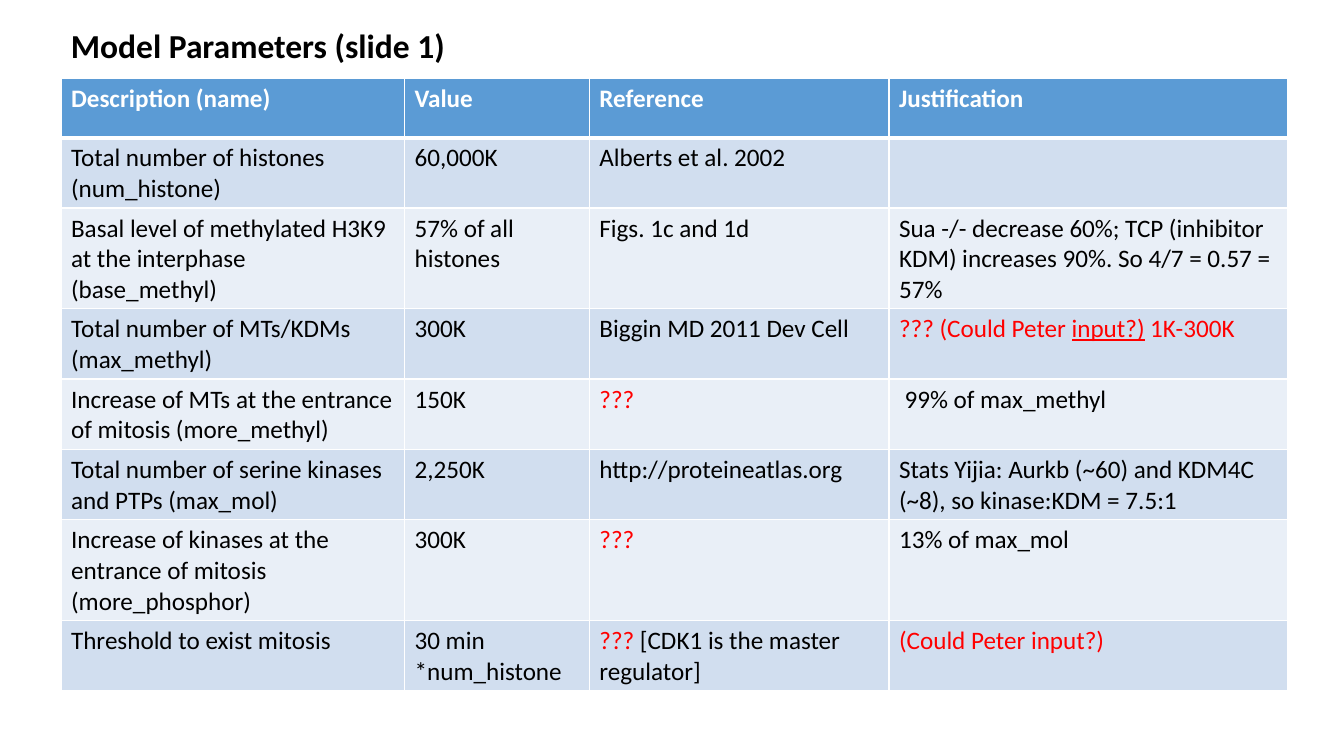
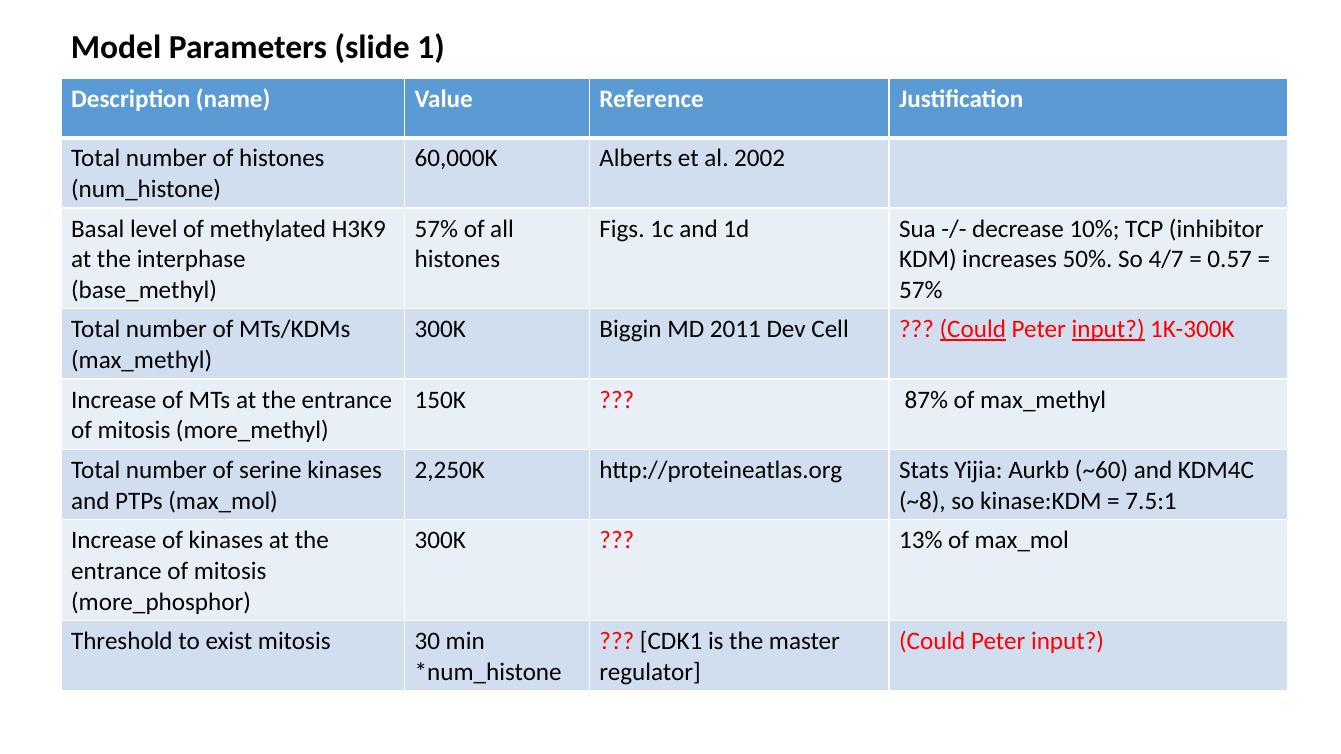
60%: 60% -> 10% (1095, 229)
90%: 90% -> 50% (1087, 260)
Could underline: none -> present (973, 329)
99%: 99% -> 87% (926, 400)
